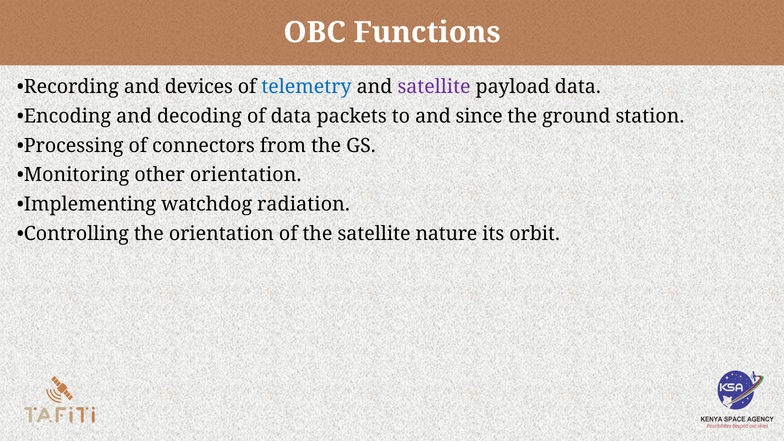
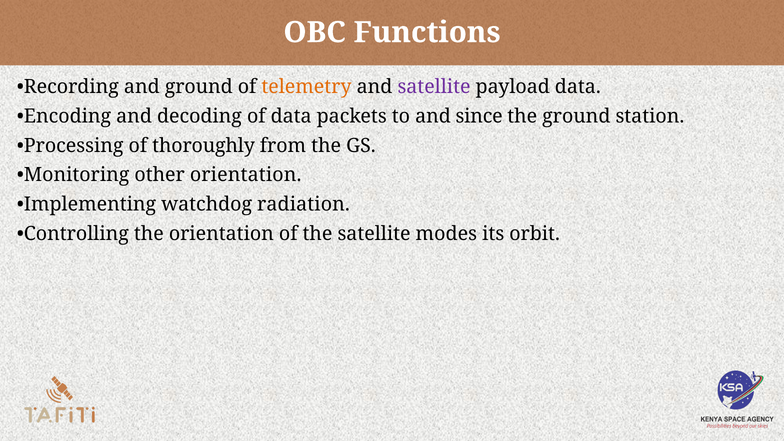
and devices: devices -> ground (199, 87)
telemetry colour: blue -> orange (306, 87)
connectors: connectors -> thoroughly (204, 146)
nature: nature -> modes (446, 234)
